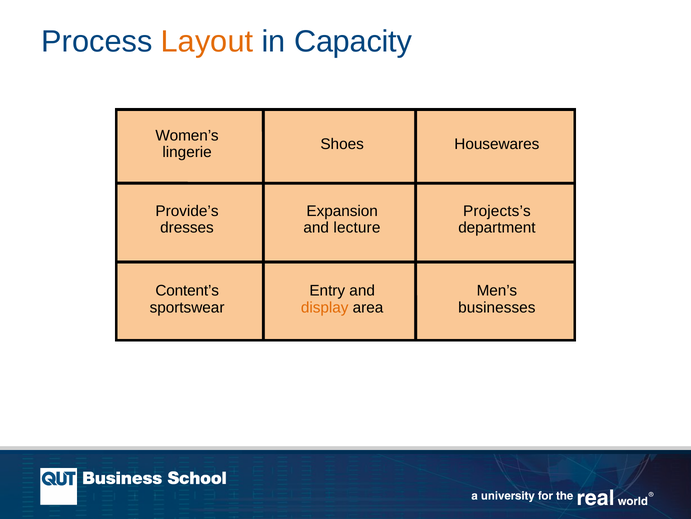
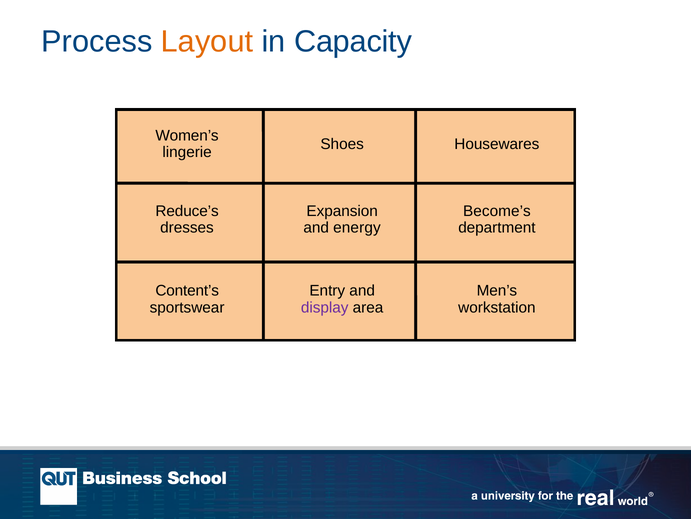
Projects’s: Projects’s -> Become’s (497, 211)
Provide’s: Provide’s -> Reduce’s (187, 211)
lecture: lecture -> energy (357, 227)
display colour: orange -> purple (325, 307)
businesses: businesses -> workstation (497, 307)
